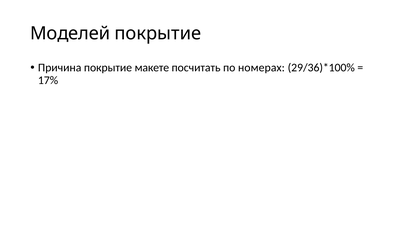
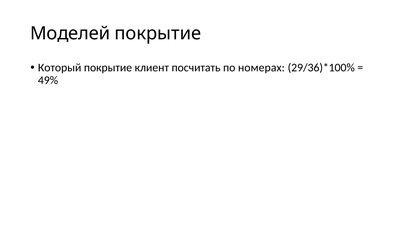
Причина: Причина -> Который (60, 68)
макете: макете -> клиент (152, 68)
17%: 17% -> 49% (48, 80)
